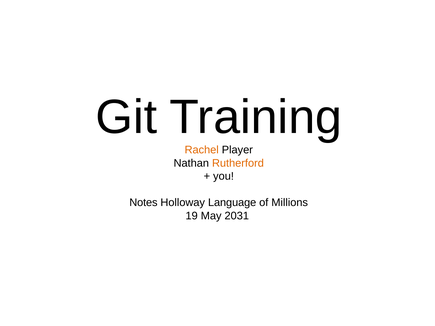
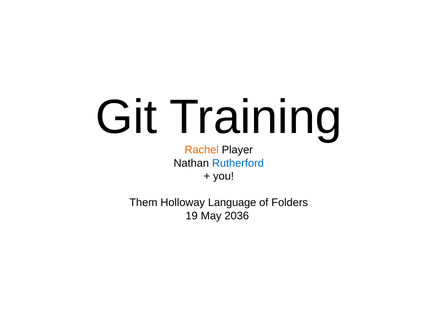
Rutherford colour: orange -> blue (238, 163)
Notes: Notes -> Them (143, 203)
Millions: Millions -> Folders (290, 203)
2031: 2031 -> 2036 (237, 216)
